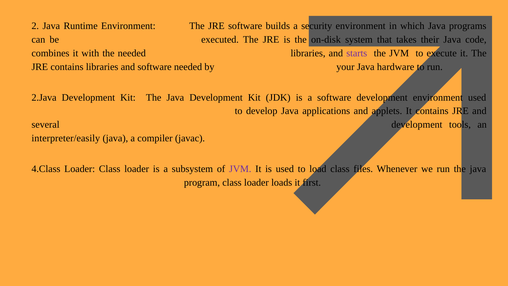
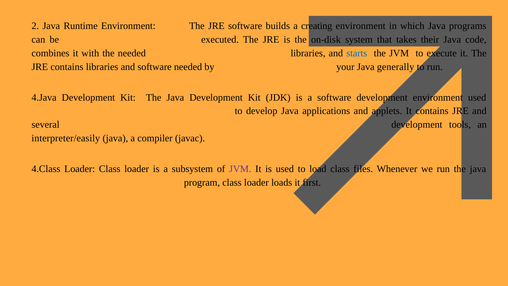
security: security -> creating (317, 26)
starts colour: purple -> blue (357, 53)
hardware: hardware -> generally (396, 67)
2.Java: 2.Java -> 4.Java (44, 97)
